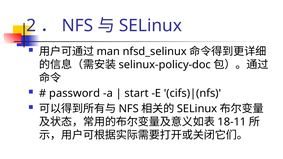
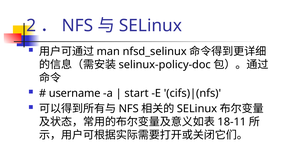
password: password -> username (75, 93)
